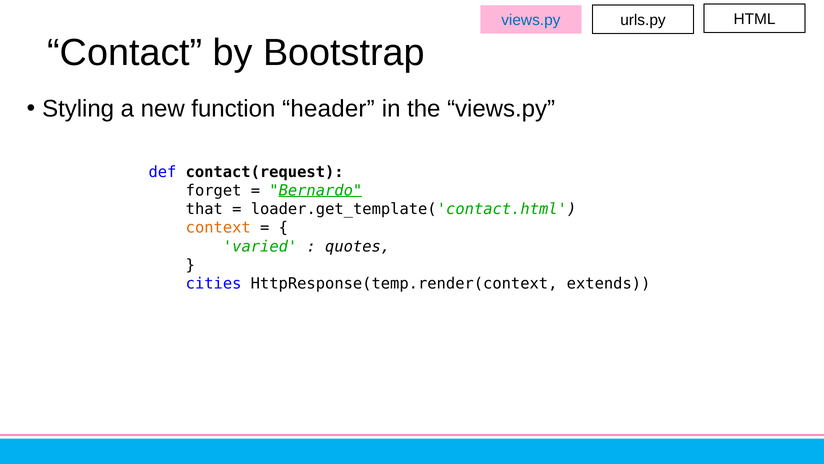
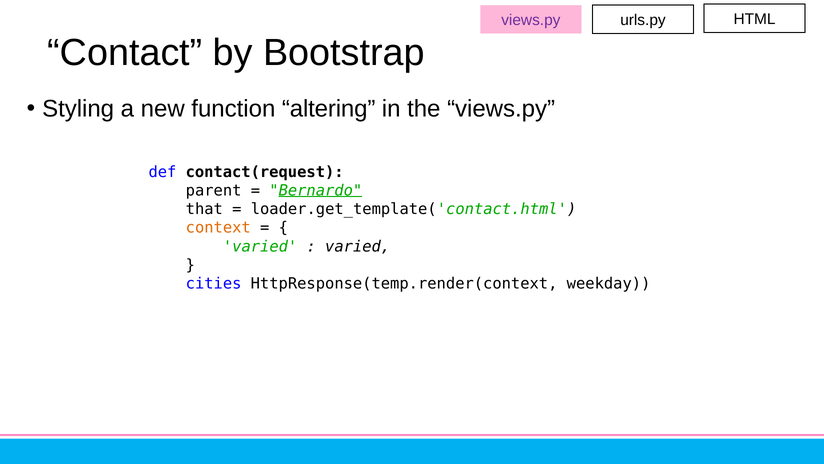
views.py colour: blue -> purple (531, 20)
header: header -> altering (329, 109)
forget: forget -> parent (214, 191)
quotes: quotes -> varied (358, 246)
extends: extends -> weekday (609, 283)
